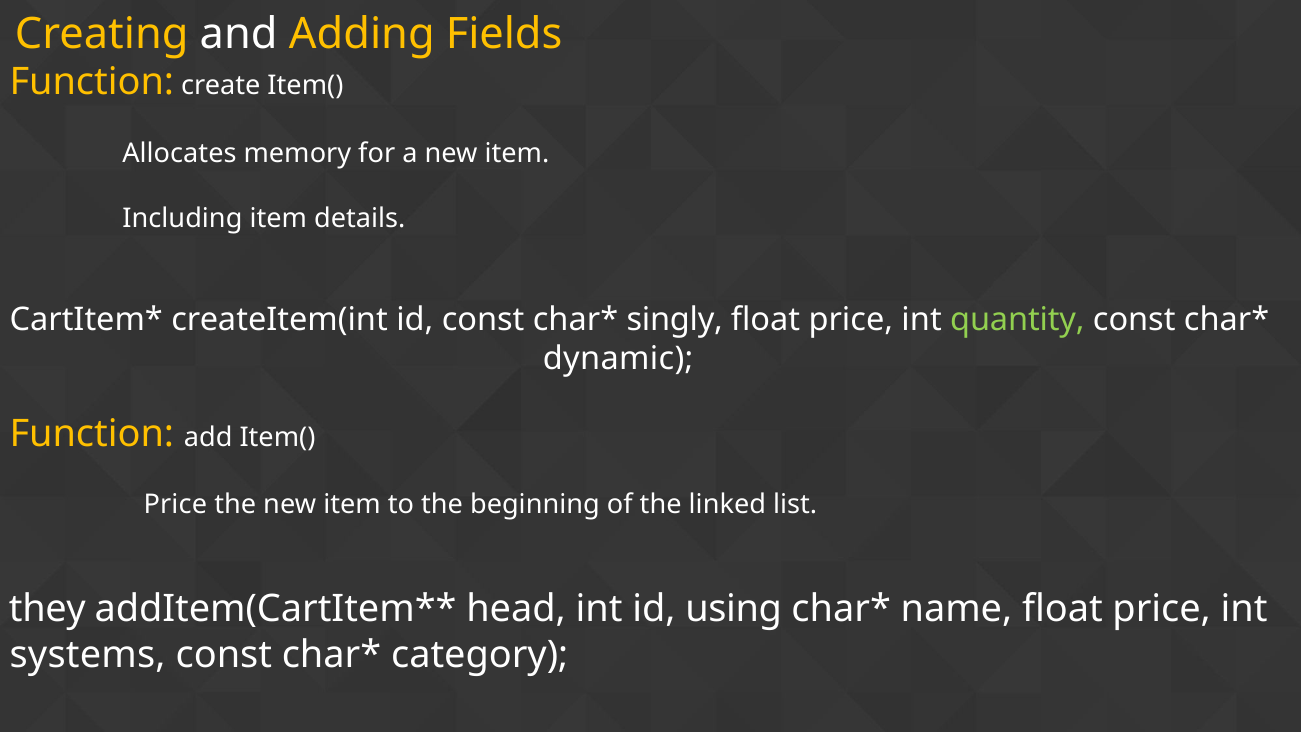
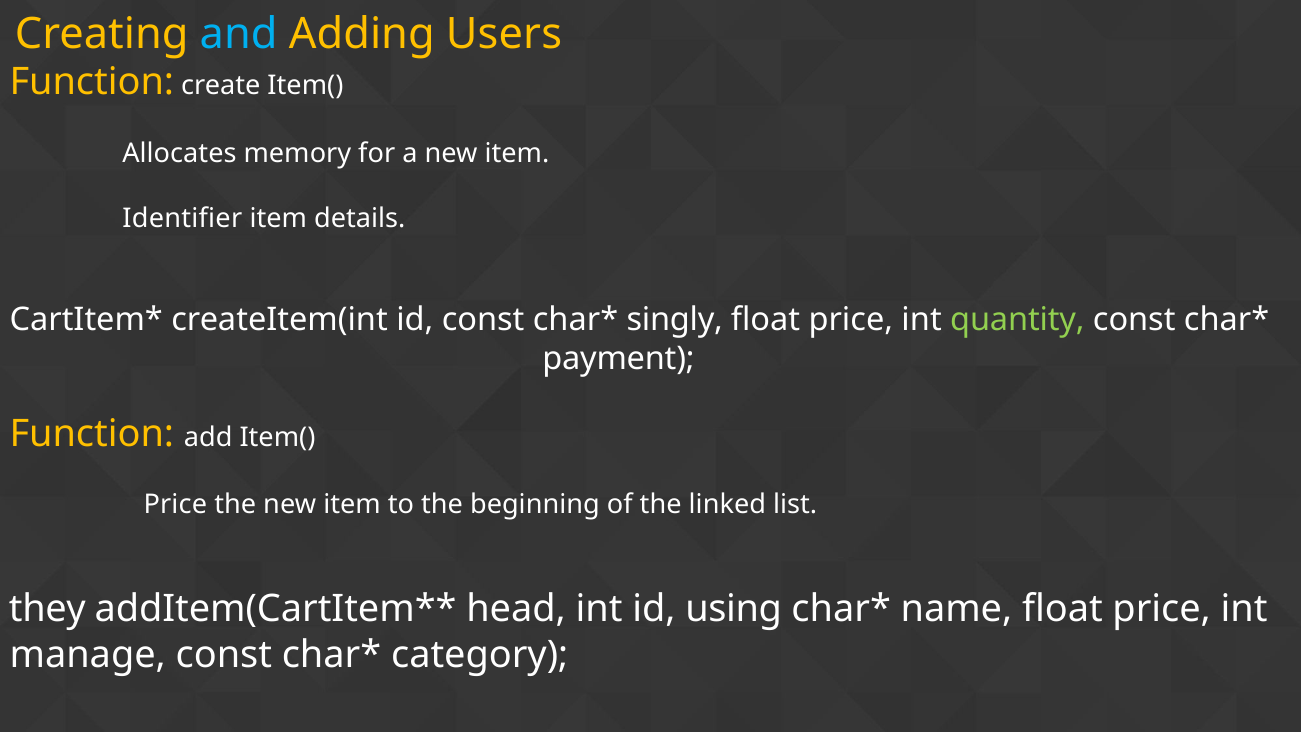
and colour: white -> light blue (239, 34)
Fields: Fields -> Users (504, 34)
Including: Including -> Identifier (182, 218)
dynamic: dynamic -> payment (618, 358)
systems: systems -> manage (88, 655)
